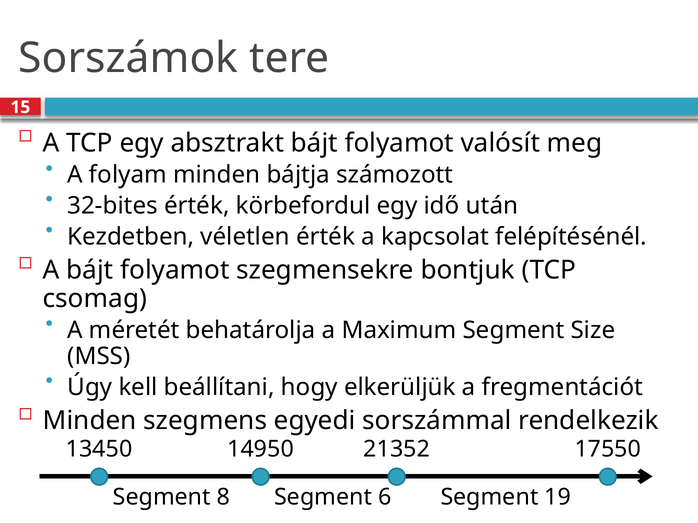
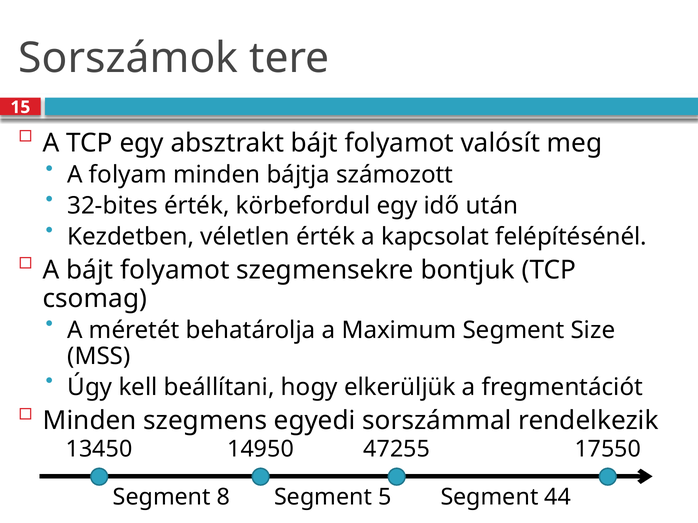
21352: 21352 -> 47255 (397, 449)
6: 6 -> 5 (385, 497)
19: 19 -> 44 (558, 497)
